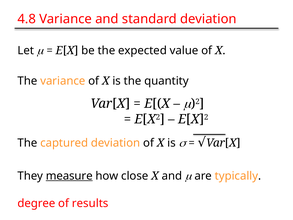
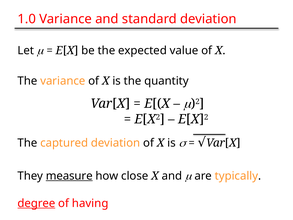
4.8: 4.8 -> 1.0 (27, 19)
degree underline: none -> present (36, 203)
results: results -> having (90, 203)
